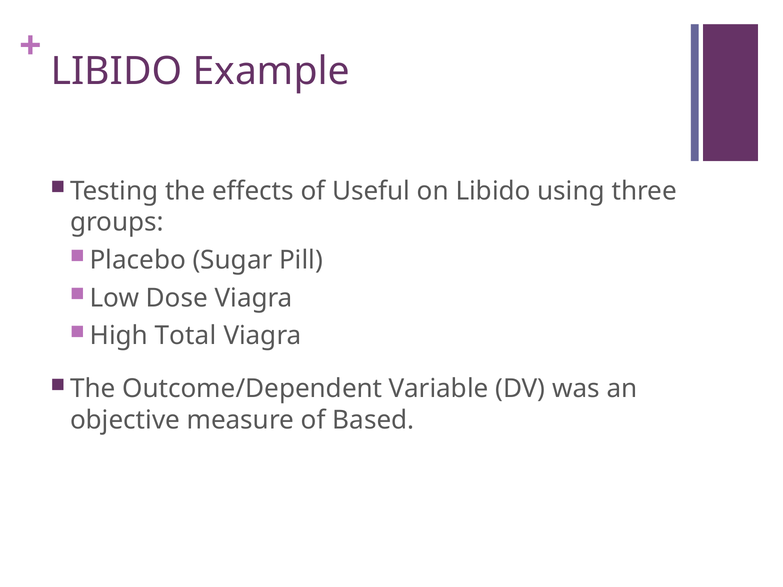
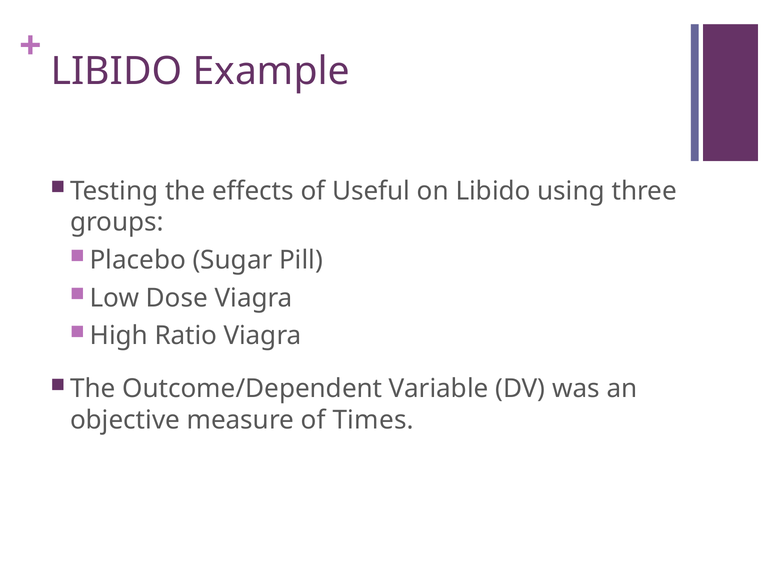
Total: Total -> Ratio (186, 336)
Based: Based -> Times (373, 420)
